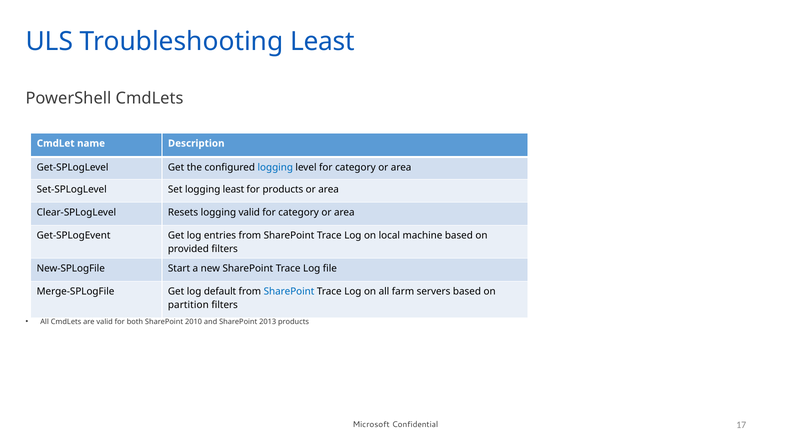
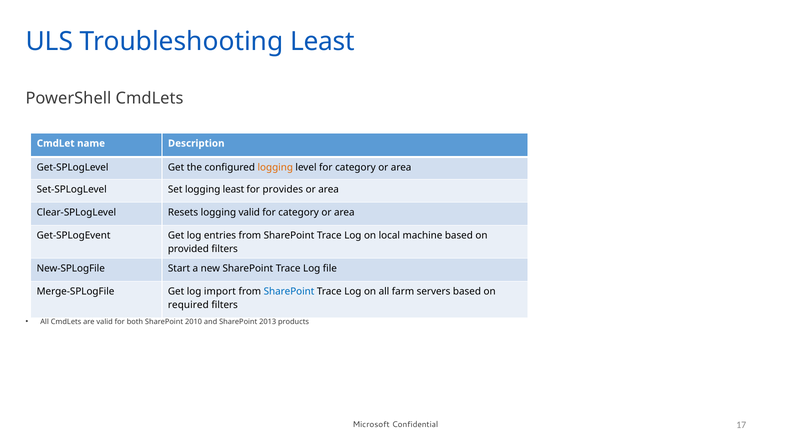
logging colour: blue -> orange (275, 167)
for products: products -> provides (283, 189)
default: default -> import (220, 292)
partition: partition -> required (188, 305)
